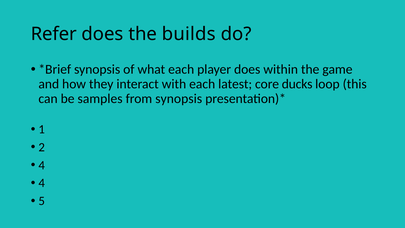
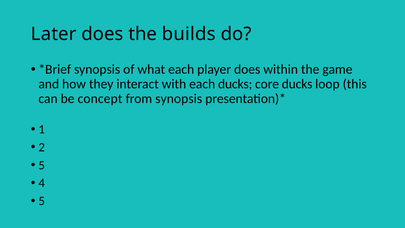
Refer: Refer -> Later (54, 34)
each latest: latest -> ducks (235, 84)
samples: samples -> concept (100, 99)
4: 4 -> 5 (42, 165)
